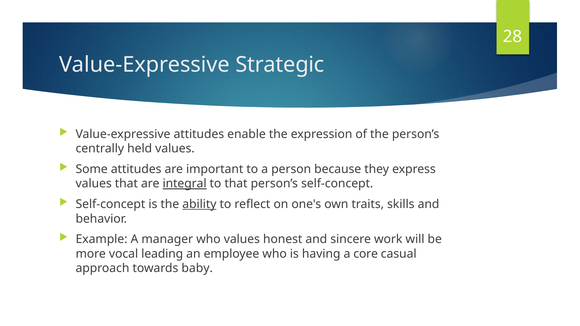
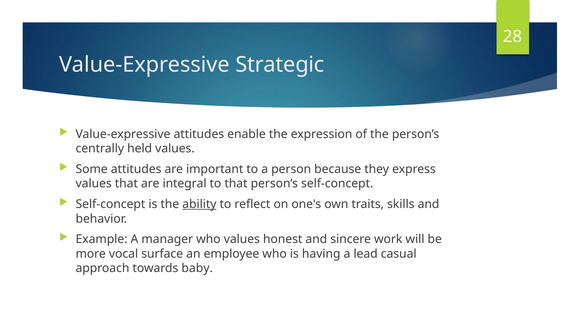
integral underline: present -> none (185, 184)
leading: leading -> surface (162, 254)
core: core -> lead (366, 254)
